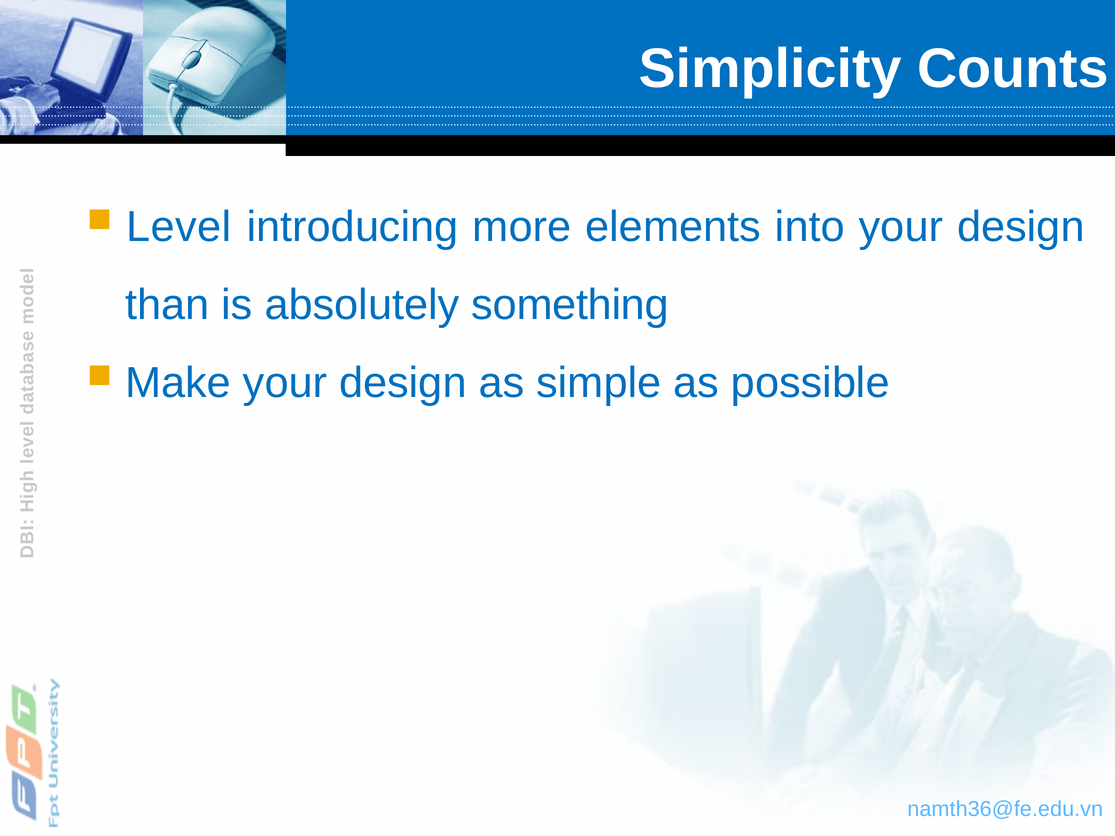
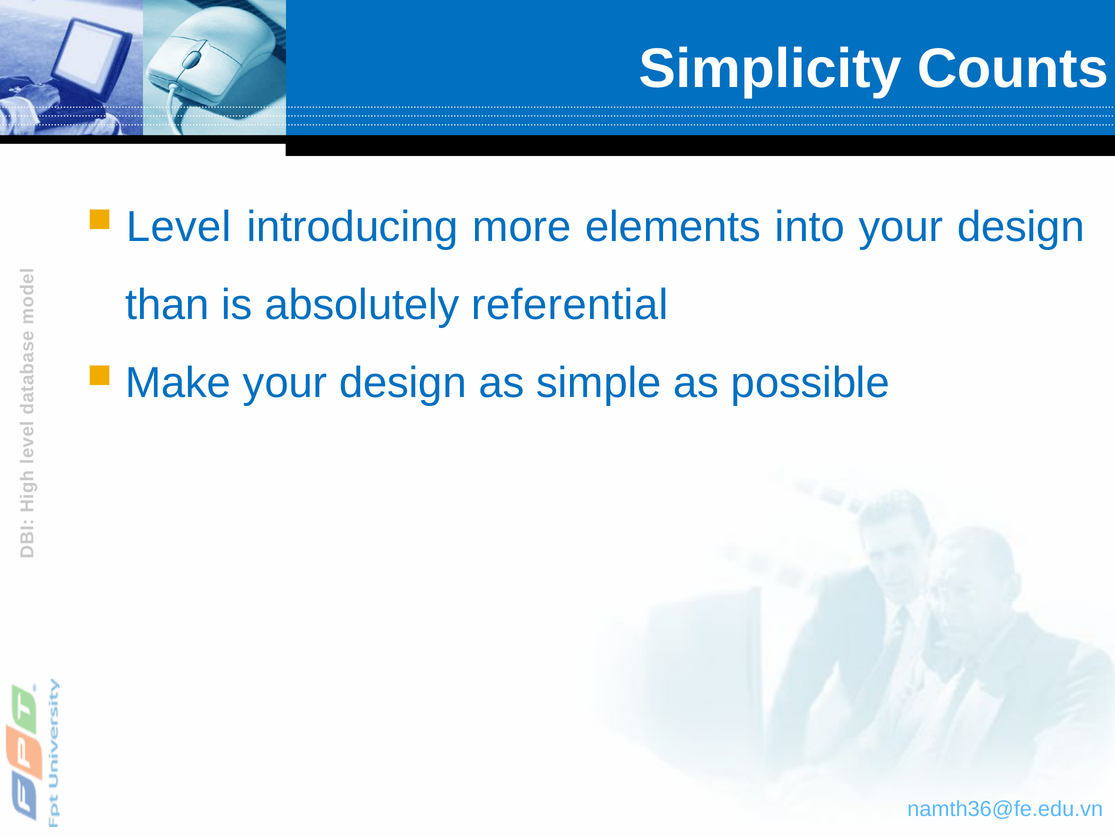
something: something -> referential (570, 305)
